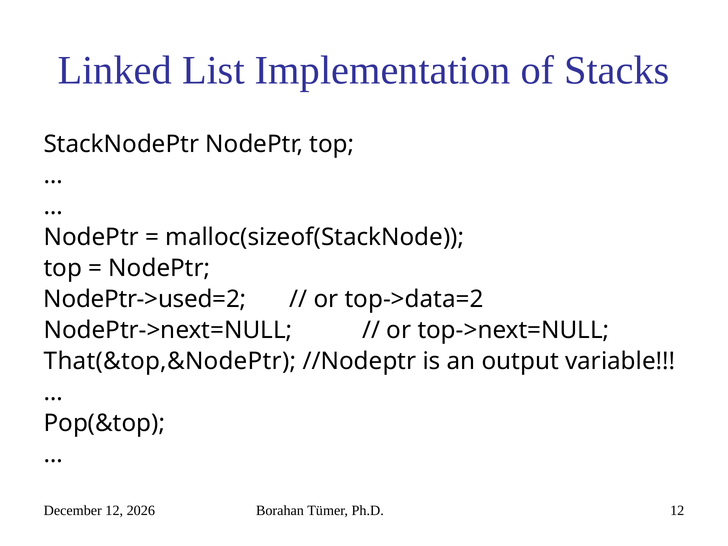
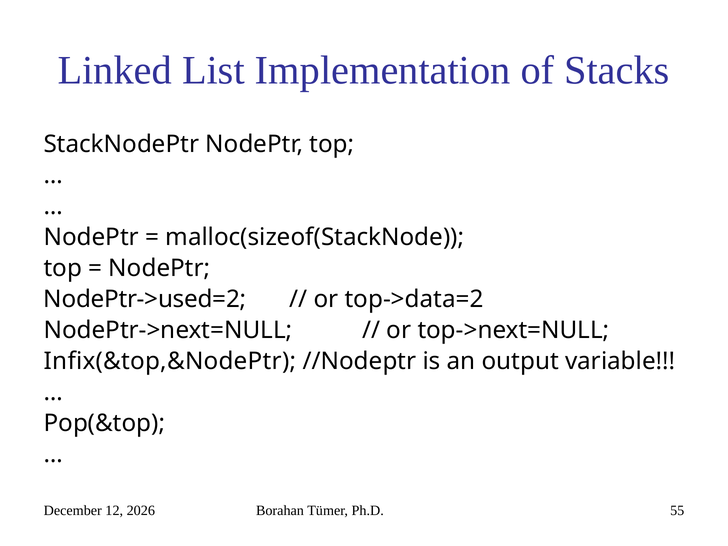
That(&top,&NodePtr: That(&top,&NodePtr -> Infix(&top,&NodePtr (170, 361)
Ph.D 12: 12 -> 55 (677, 510)
